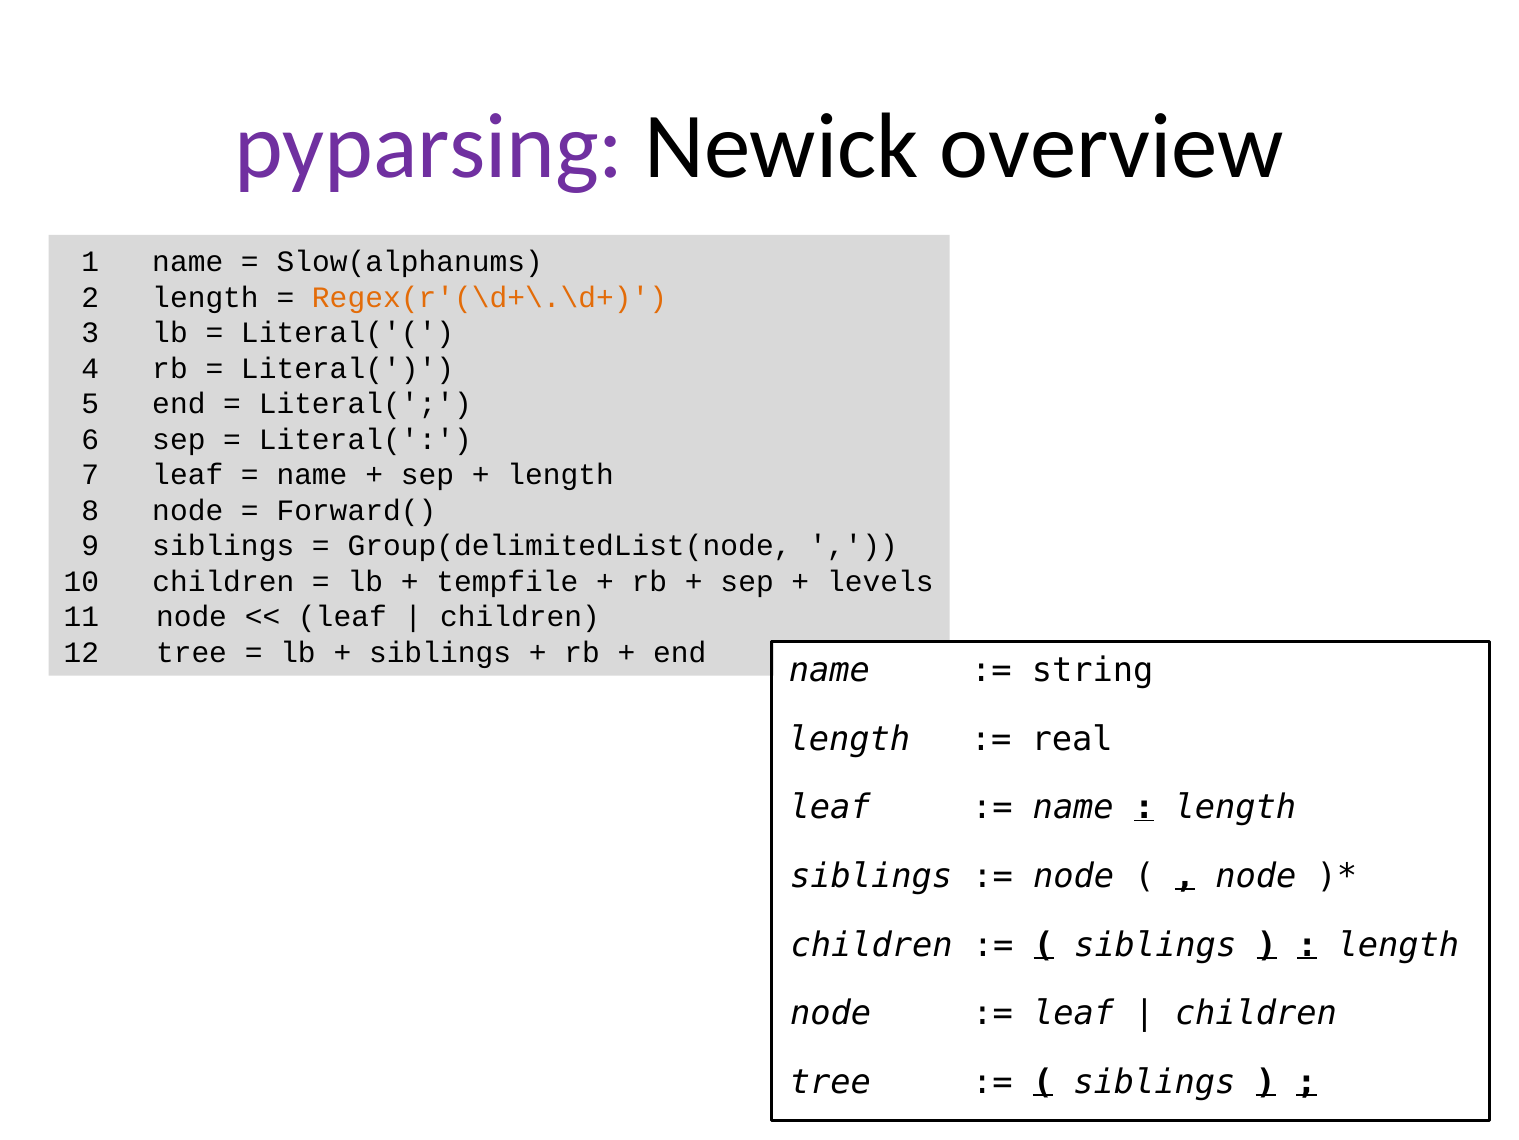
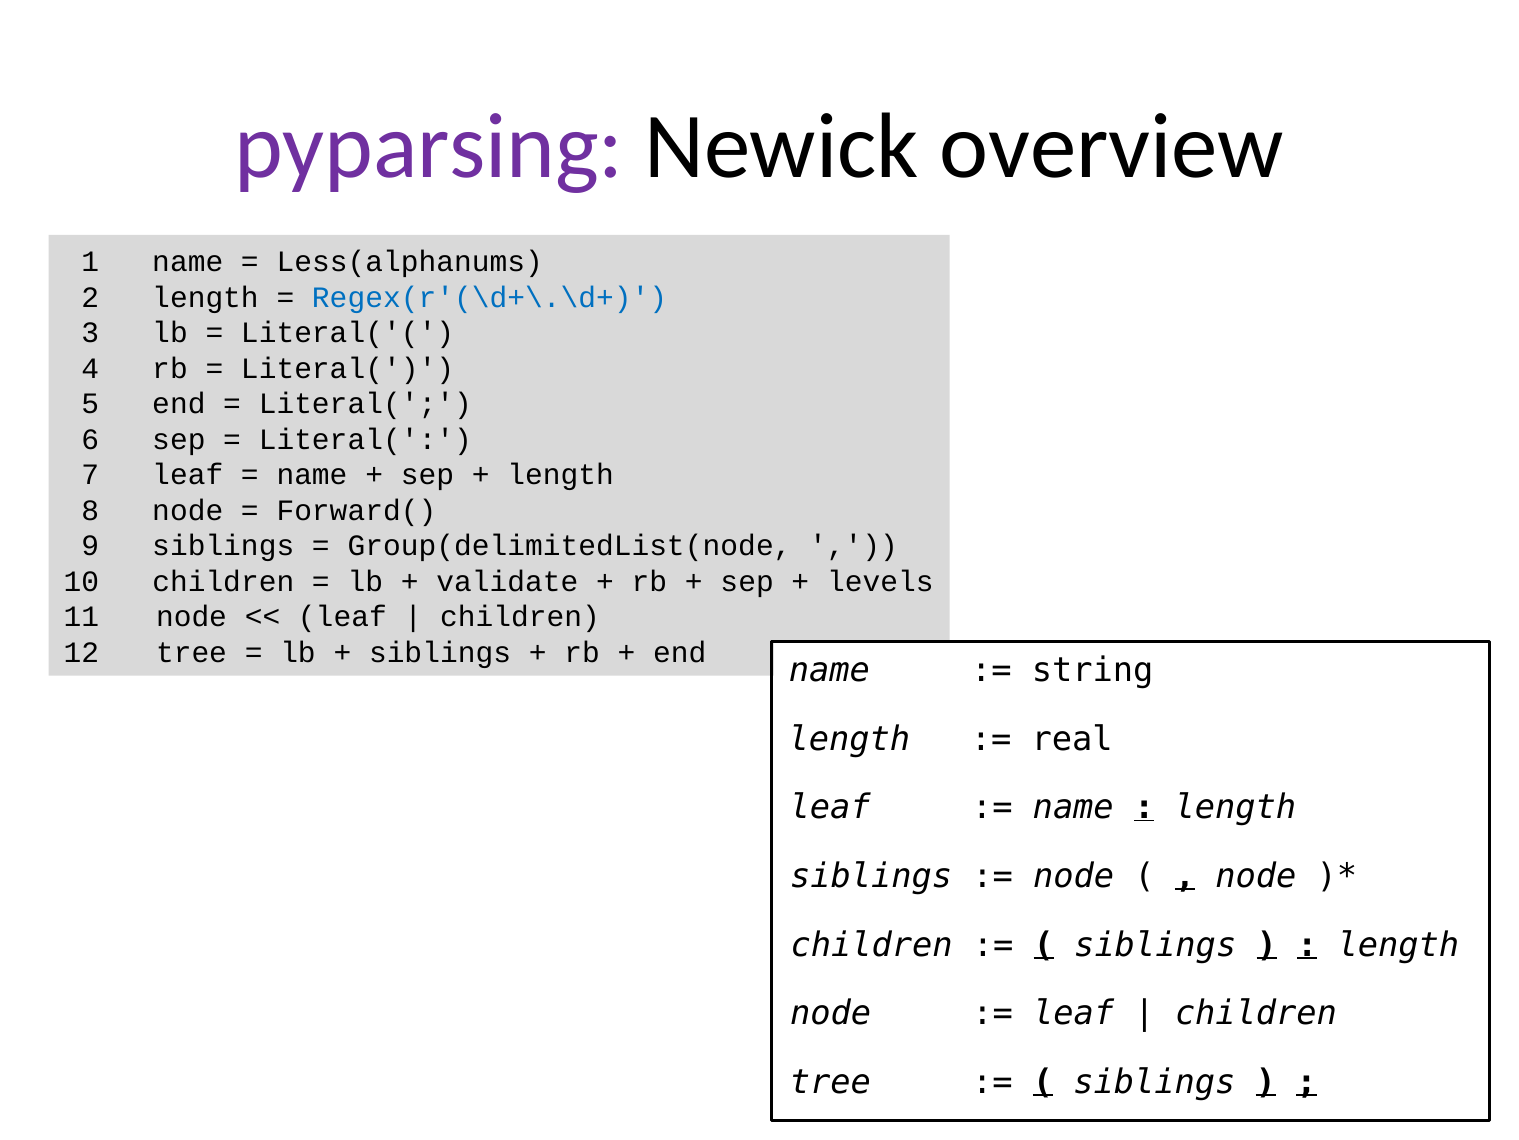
Slow(alphanums: Slow(alphanums -> Less(alphanums (410, 262)
Regex(r'(\d+\.\d+ colour: orange -> blue (489, 297)
tempfile: tempfile -> validate (507, 581)
